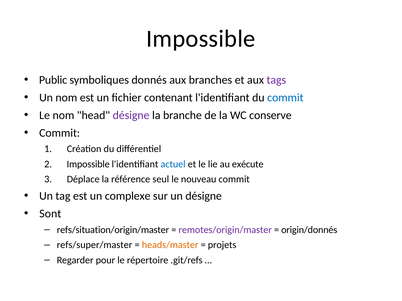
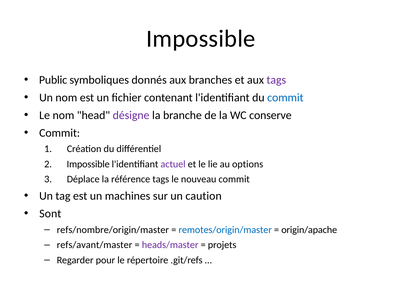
actuel colour: blue -> purple (173, 164)
exécute: exécute -> options (248, 164)
référence seul: seul -> tags (161, 180)
complexe: complexe -> machines (128, 196)
un désigne: désigne -> caution (204, 196)
refs/situation/origin/master: refs/situation/origin/master -> refs/nombre/origin/master (113, 230)
remotes/origin/master colour: purple -> blue (225, 230)
origin/donnés: origin/donnés -> origin/apache (309, 230)
refs/super/master: refs/super/master -> refs/avant/master (95, 245)
heads/master colour: orange -> purple (170, 245)
